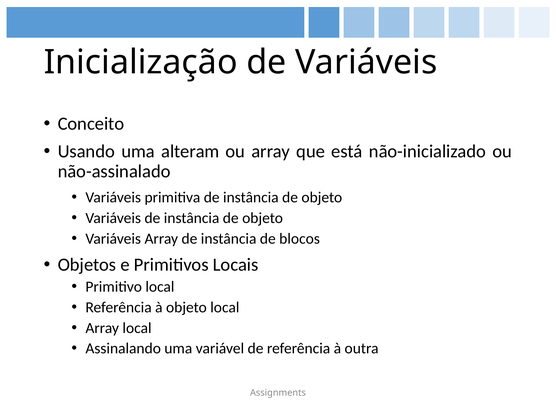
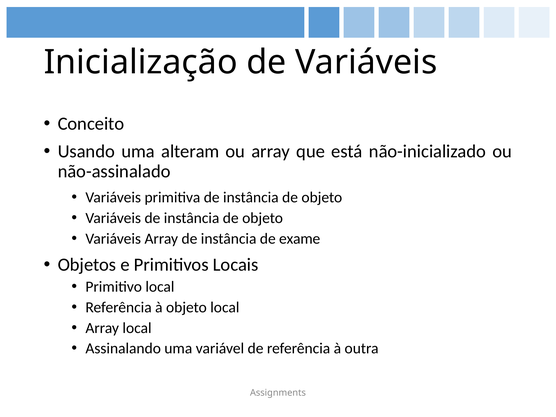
blocos: blocos -> exame (300, 239)
